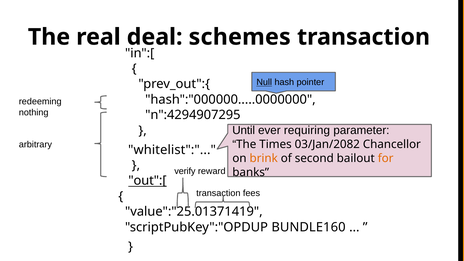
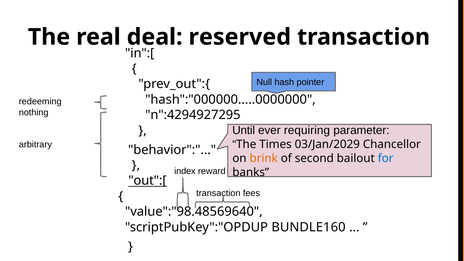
schemes: schemes -> reserved (240, 37)
Null underline: present -> none (264, 82)
n":4294907295: n":4294907295 -> n":4294927295 (193, 115)
03/Jan/2082: 03/Jan/2082 -> 03/Jan/2029 (327, 144)
whitelist: whitelist -> behavior (172, 150)
for colour: orange -> blue (386, 158)
verify: verify -> index (185, 171)
value":"25.01371419: value":"25.01371419 -> value":"98.48569640 (194, 212)
